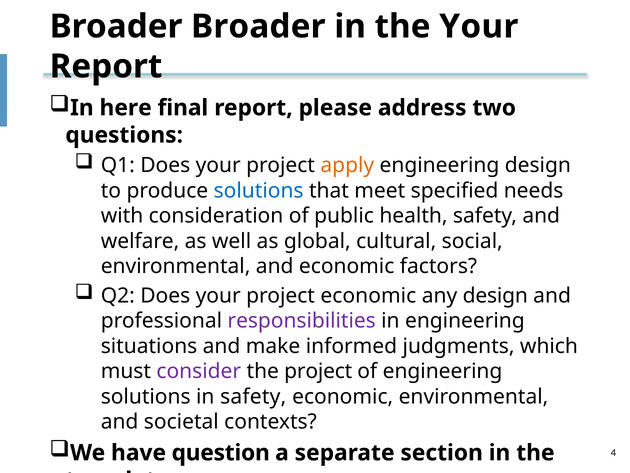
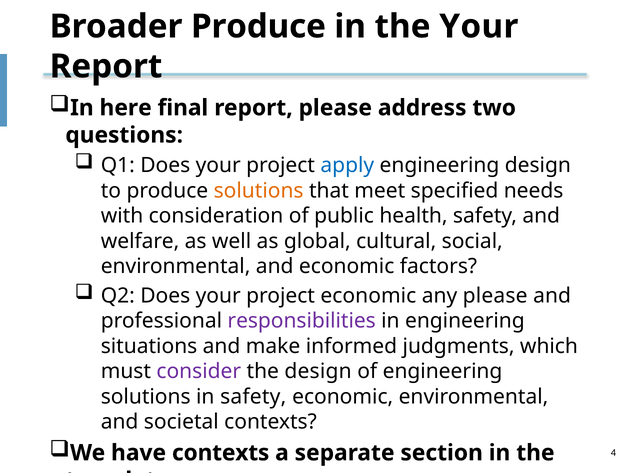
Broader Broader: Broader -> Produce (258, 26)
apply colour: orange -> blue (347, 165)
solutions colour: blue -> orange (259, 190)
any design: design -> please (495, 295)
the project: project -> design (318, 371)
have question: question -> contexts (221, 452)
